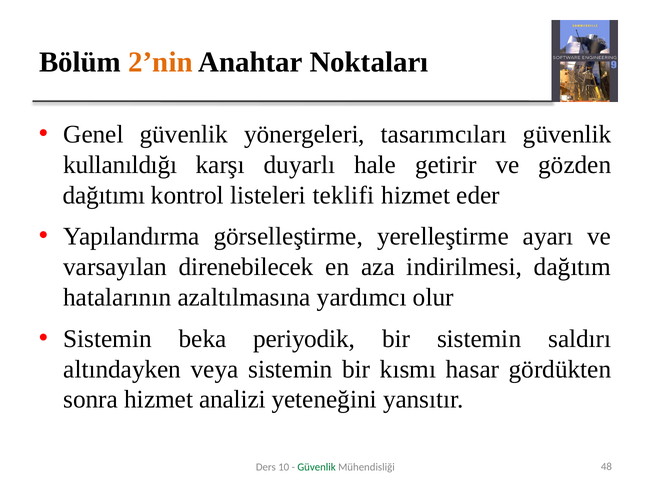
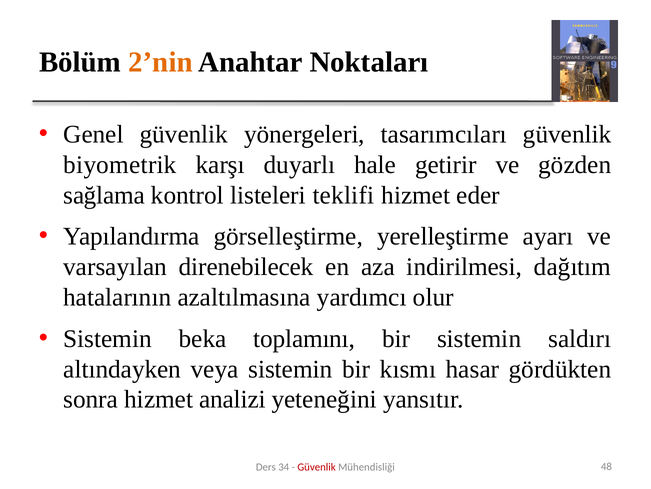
kullanıldığı: kullanıldığı -> biyometrik (120, 164)
dağıtımı: dağıtımı -> sağlama (104, 195)
periyodik: periyodik -> toplamını (304, 338)
10: 10 -> 34 (284, 466)
Güvenlik colour: green -> red (317, 466)
